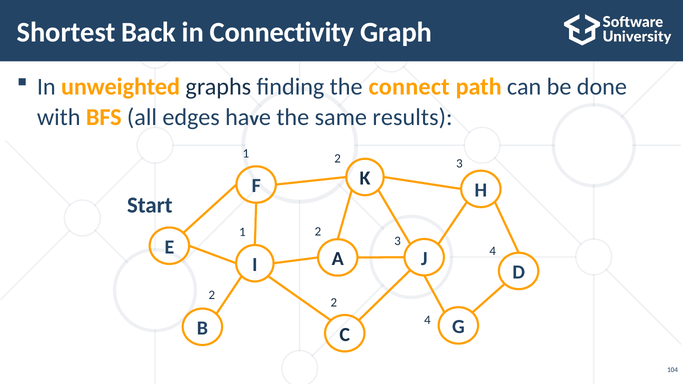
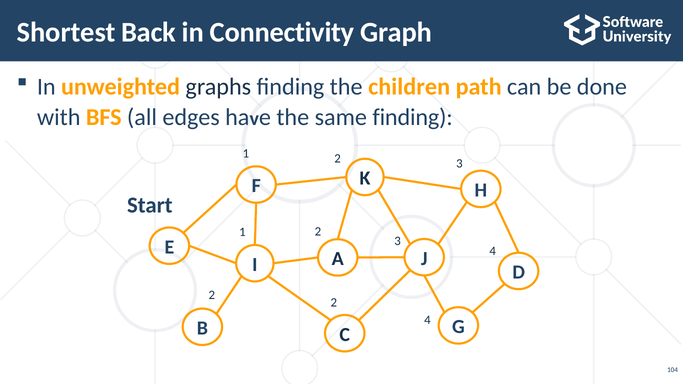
connect: connect -> children (409, 87)
same results: results -> finding (413, 117)
